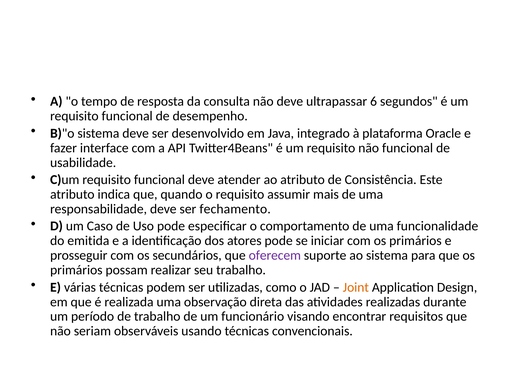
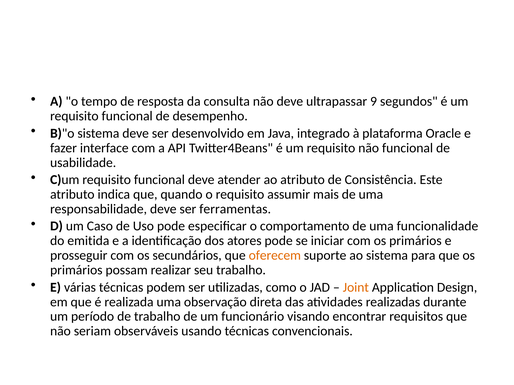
6: 6 -> 9 (374, 102)
fechamento: fechamento -> ferramentas (235, 209)
oferecem colour: purple -> orange (275, 256)
